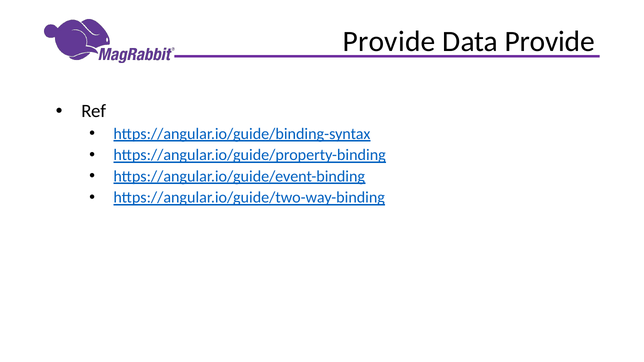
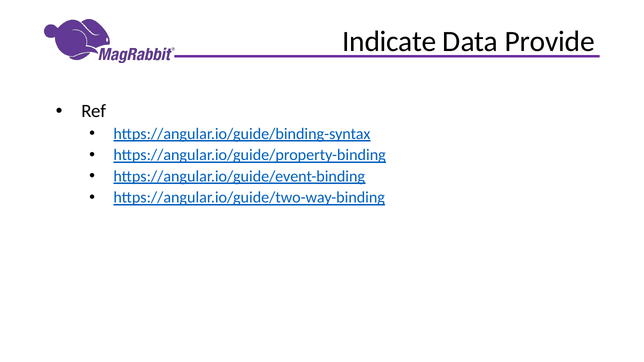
Provide: Provide -> Indicate (389, 42)
